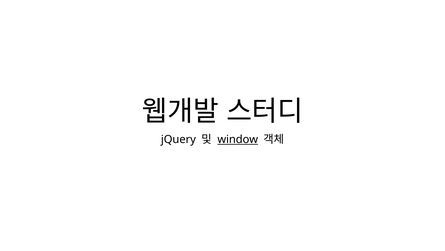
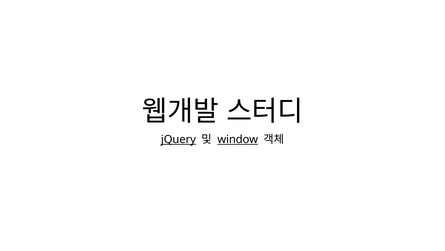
jQuery underline: none -> present (178, 139)
